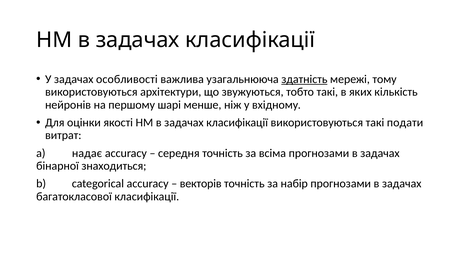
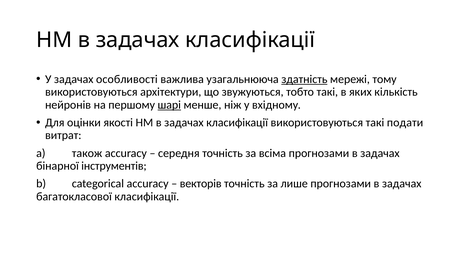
шарі underline: none -> present (169, 105)
надає: надає -> також (87, 153)
знаходиться: знаходиться -> інструментів (114, 166)
набір: набір -> лише (294, 184)
